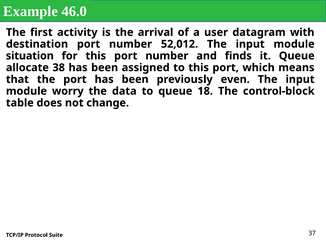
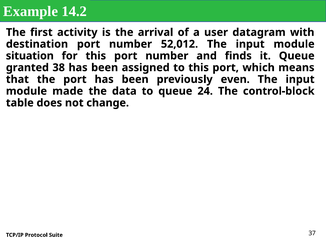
46.0: 46.0 -> 14.2 (74, 11)
allocate: allocate -> granted (27, 67)
worry: worry -> made (68, 91)
18: 18 -> 24 (205, 91)
